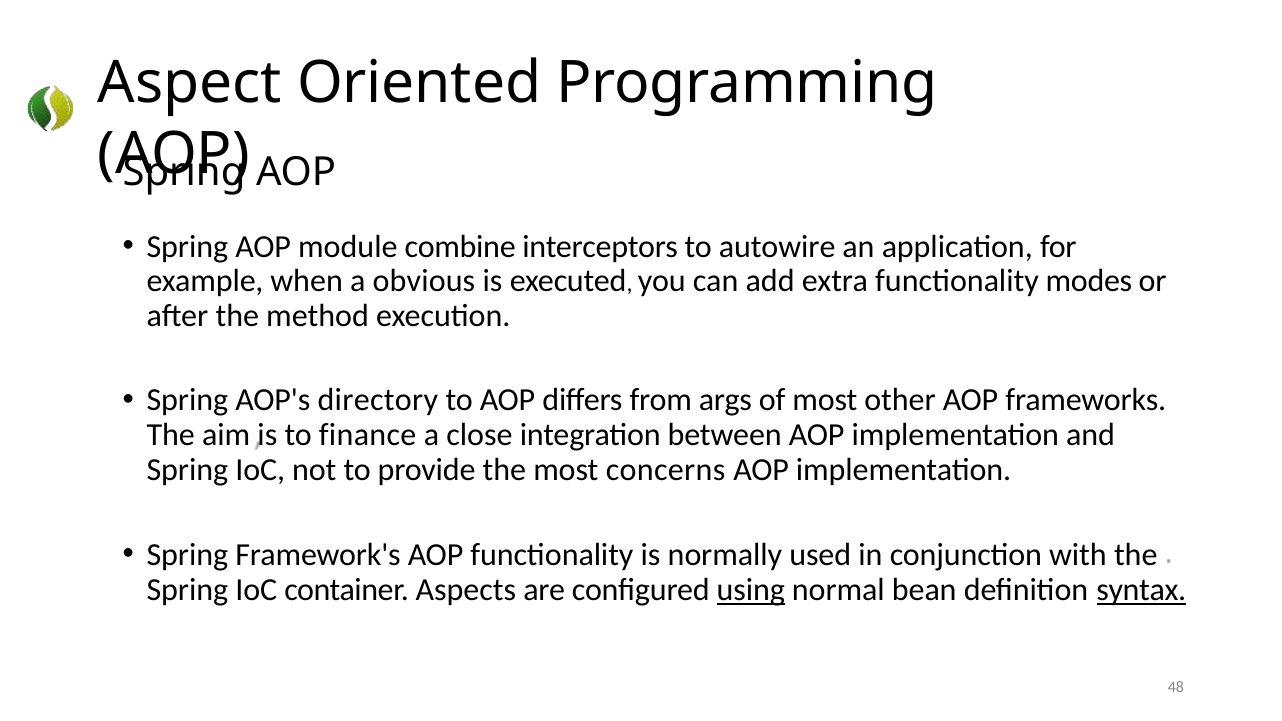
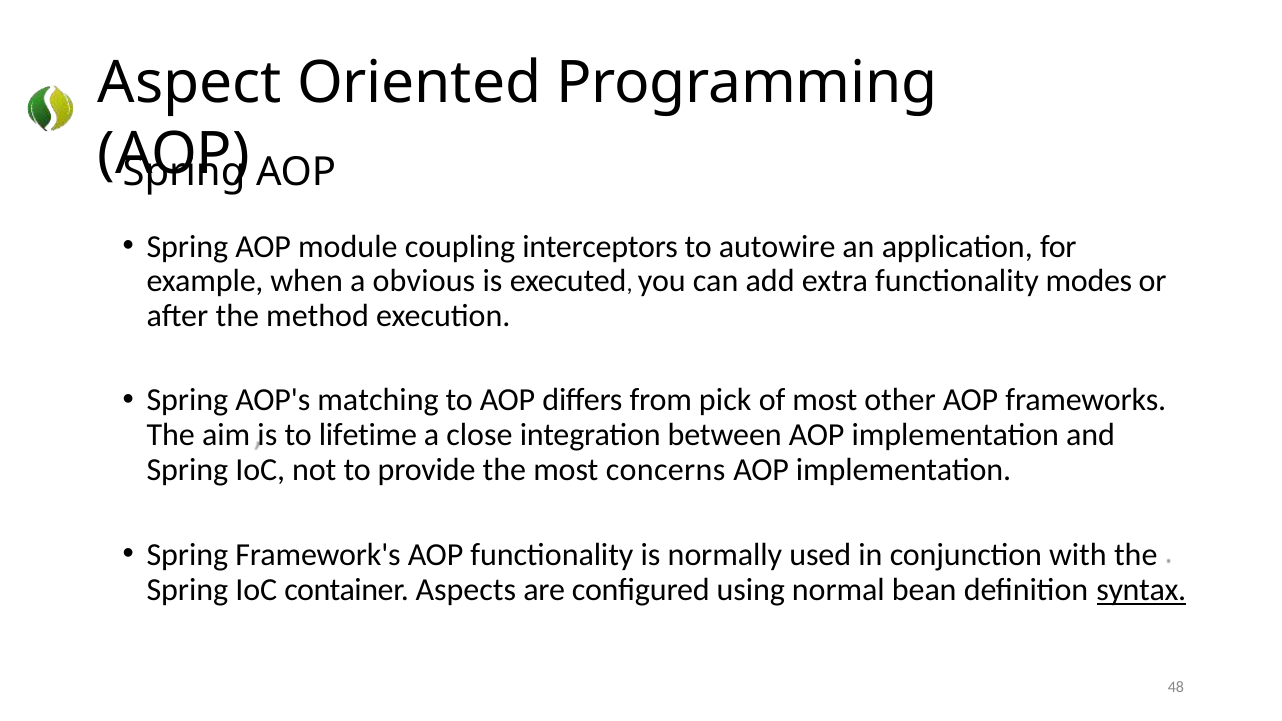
combine: combine -> coupling (460, 246)
directory: directory -> matching (378, 400)
args: args -> pick (725, 400)
finance: finance -> lifetime (368, 435)
using underline: present -> none (751, 590)
